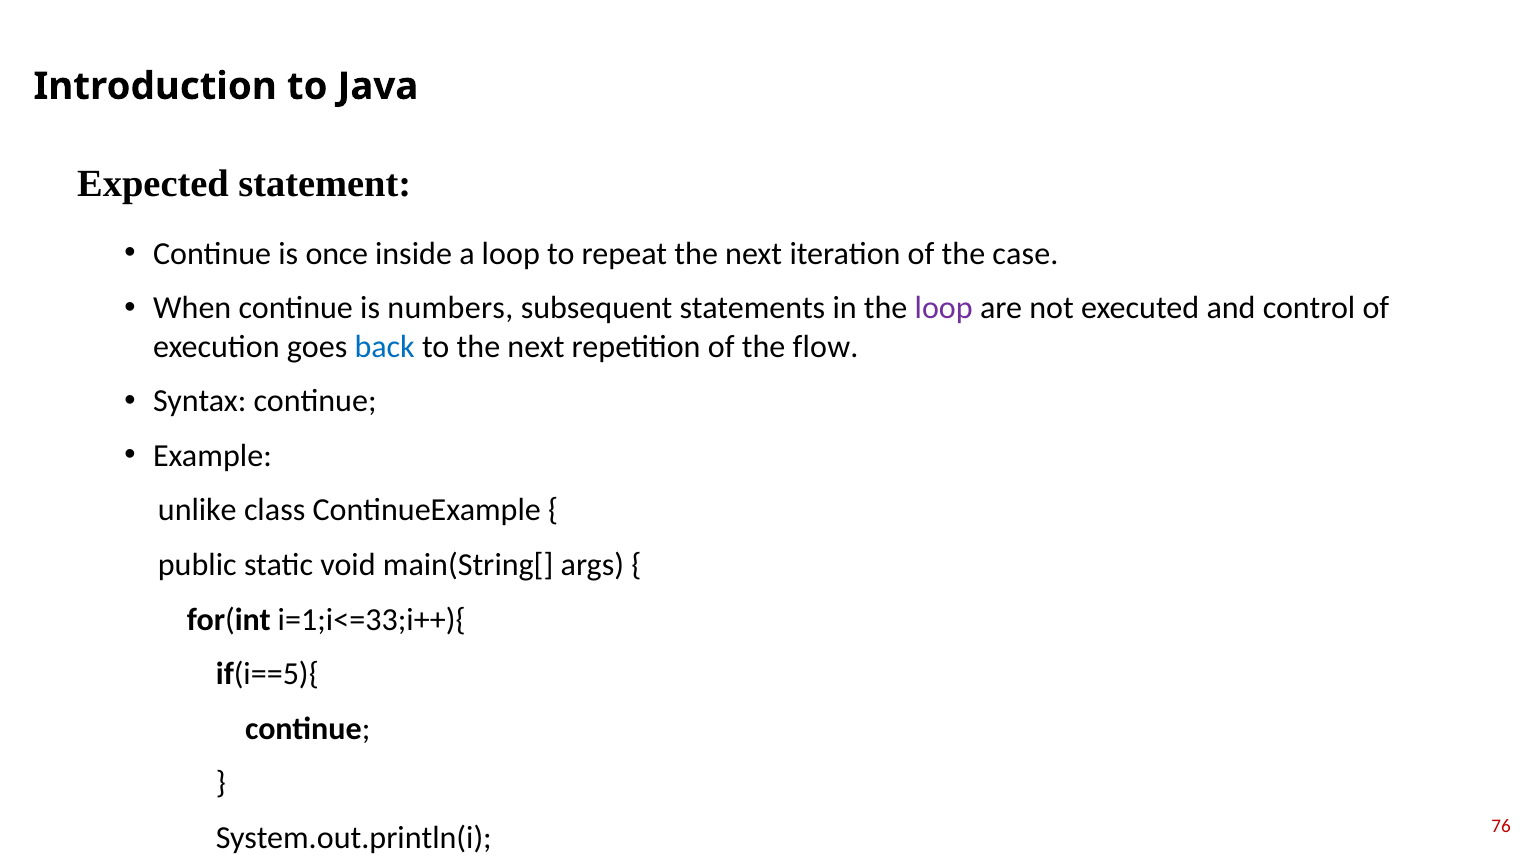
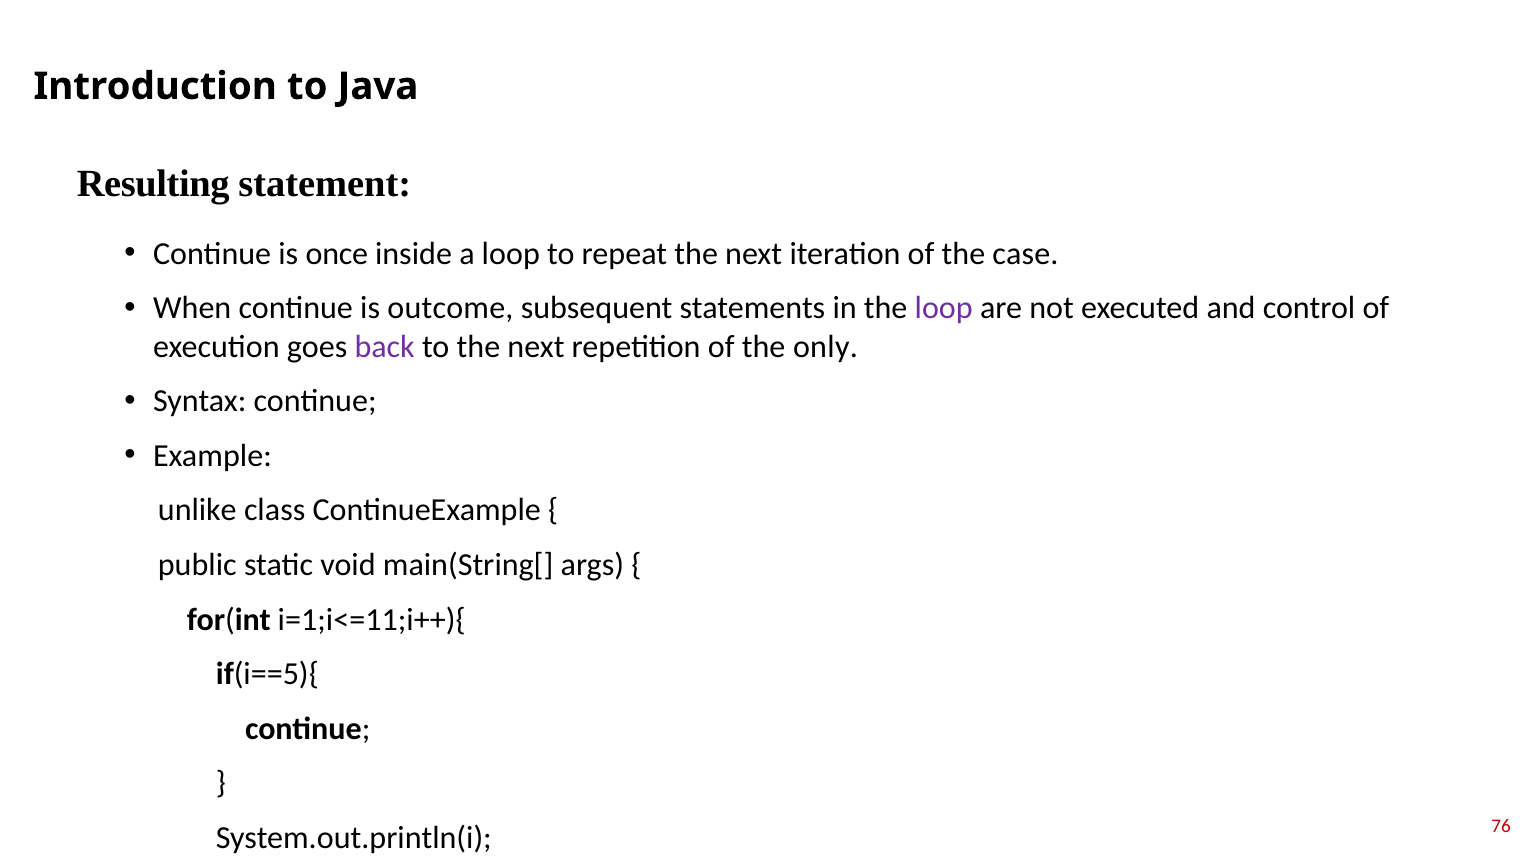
Expected: Expected -> Resulting (153, 184)
numbers: numbers -> outcome (450, 308)
back colour: blue -> purple (385, 347)
flow: flow -> only (825, 347)
i=1;i<=33;i++){: i=1;i<=33;i++){ -> i=1;i<=11;i++){ (372, 620)
